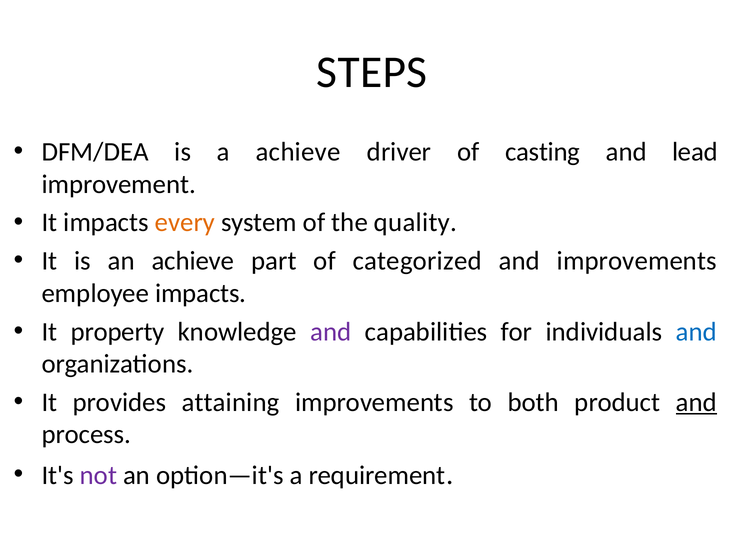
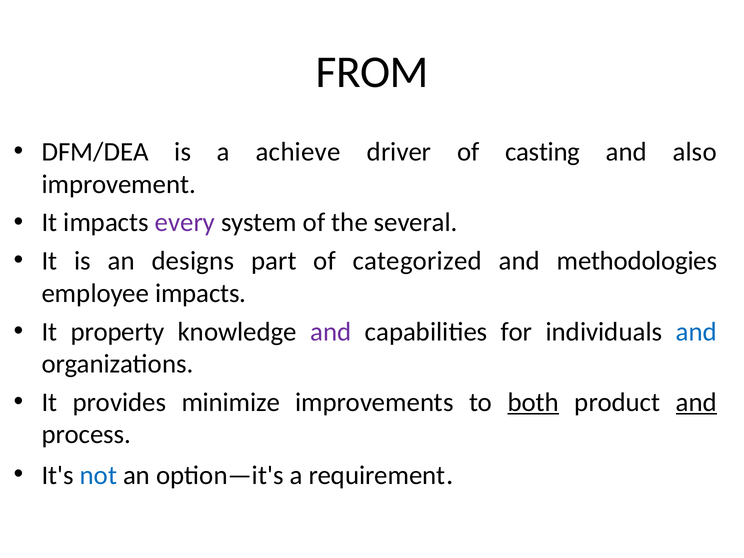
STEPS: STEPS -> FROM (372, 72)
lead: lead -> also (695, 152)
every colour: orange -> purple (185, 223)
quality: quality -> several (416, 223)
an achieve: achieve -> designs (193, 261)
and improvements: improvements -> methodologies (637, 261)
attaining: attaining -> minimize (231, 402)
both underline: none -> present (533, 402)
not colour: purple -> blue (98, 475)
